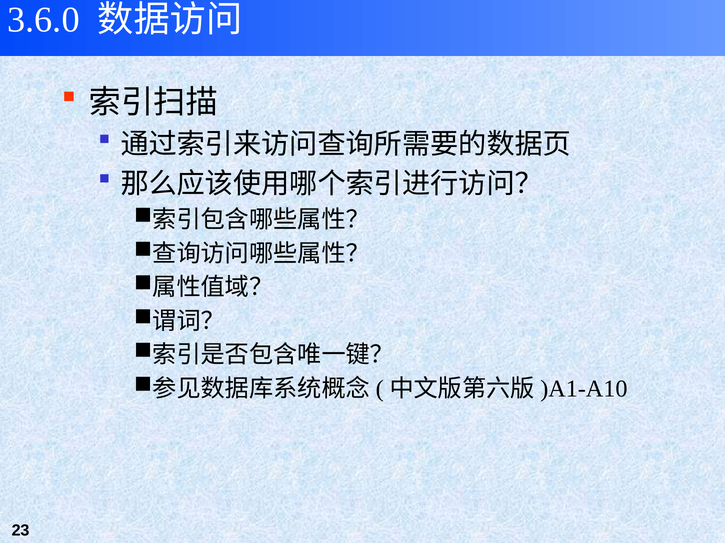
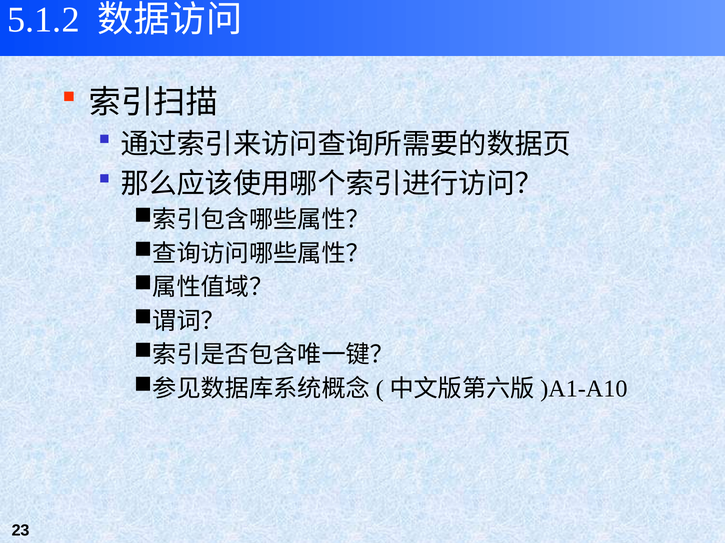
3.6.0: 3.6.0 -> 5.1.2 (43, 20)
